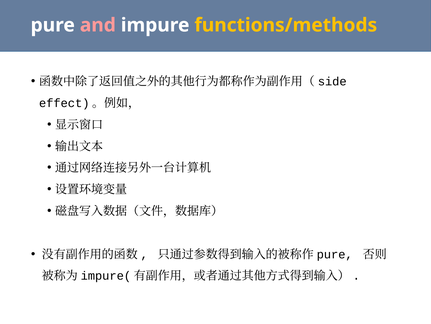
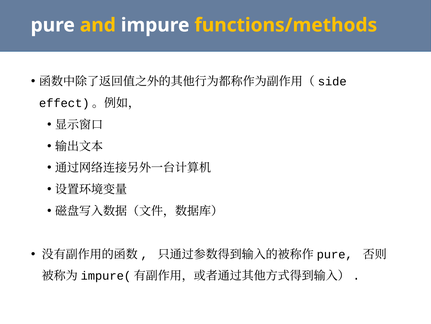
and colour: pink -> yellow (98, 25)
